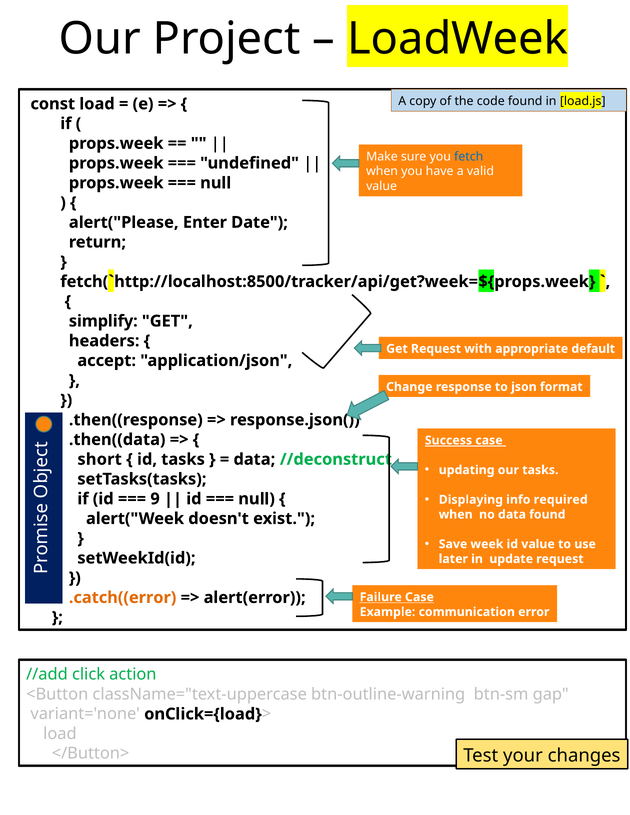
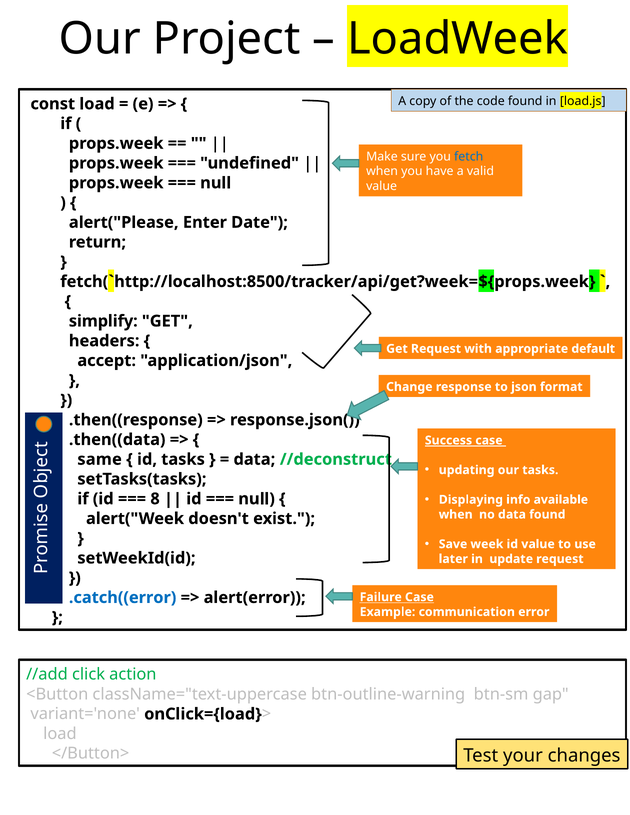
short: short -> same (100, 459)
required: required -> available (561, 500)
9: 9 -> 8 (155, 499)
.catch((error colour: orange -> blue (123, 598)
